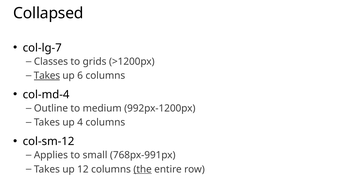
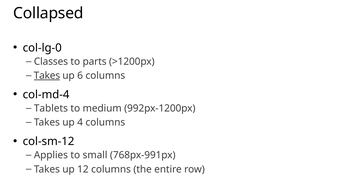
col-lg-7: col-lg-7 -> col-lg-0 (42, 48)
grids: grids -> parts (95, 61)
Outline: Outline -> Tablets (51, 108)
the underline: present -> none (143, 169)
